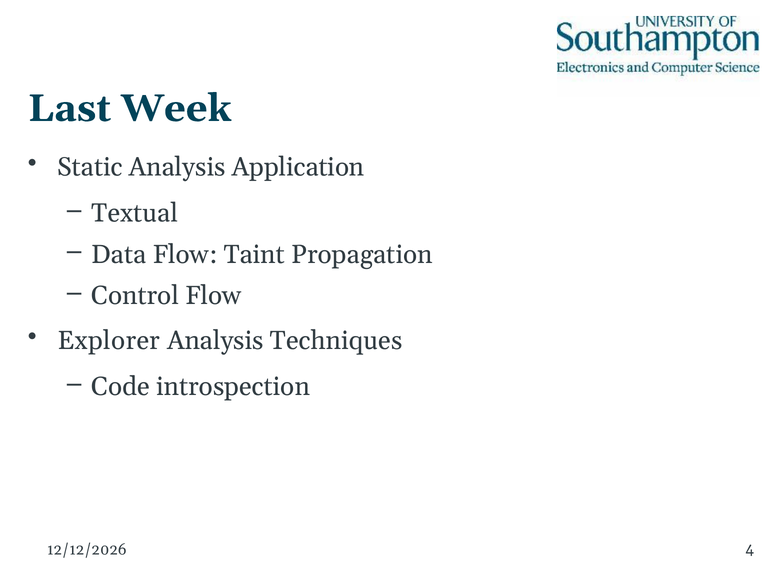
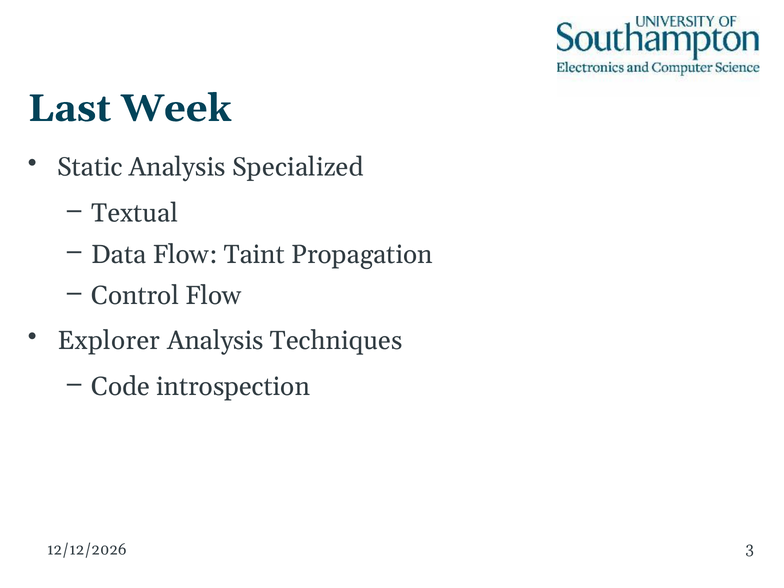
Application: Application -> Specialized (298, 167)
4: 4 -> 3 (750, 549)
